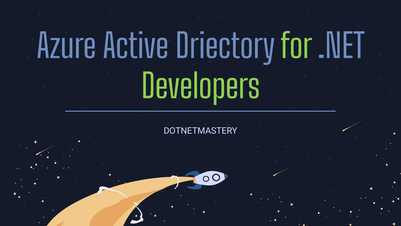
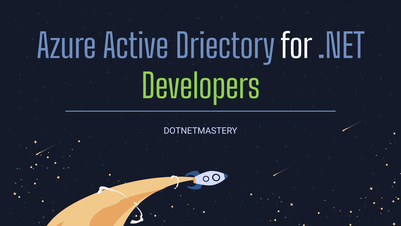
for colour: light green -> white (296, 47)
